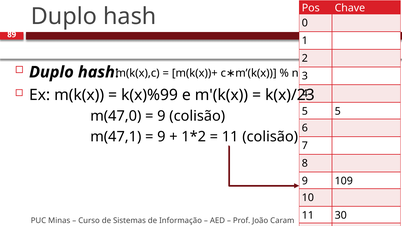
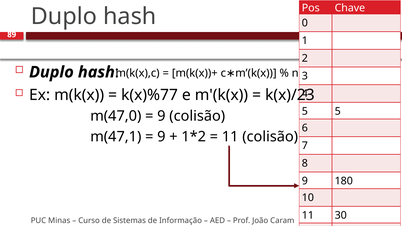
k(x)%99: k(x)%99 -> k(x)%77 (150, 95)
109: 109 -> 180 (344, 181)
